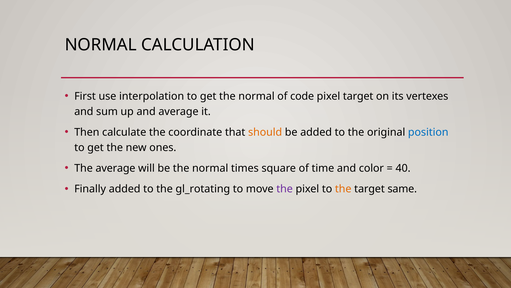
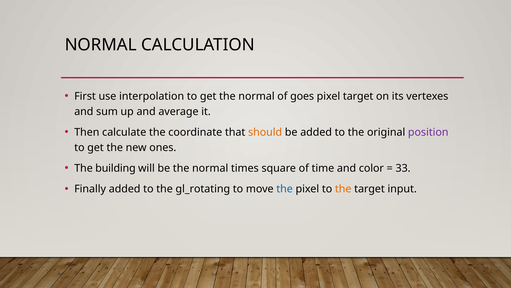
code: code -> goes (302, 96)
position colour: blue -> purple (428, 132)
The average: average -> building (115, 168)
40: 40 -> 33 (403, 168)
the colour: purple -> blue (285, 189)
same: same -> input (402, 189)
